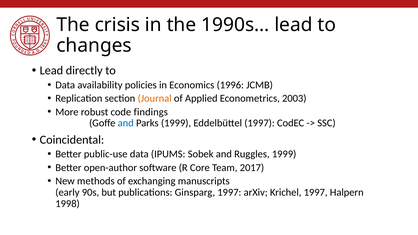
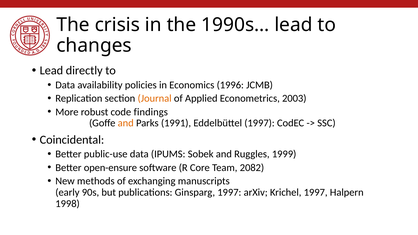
and colour: blue -> orange (126, 123)
Parks 1999: 1999 -> 1991 (176, 123)
open-author: open-author -> open-ensure (110, 168)
2017: 2017 -> 2082 (252, 168)
